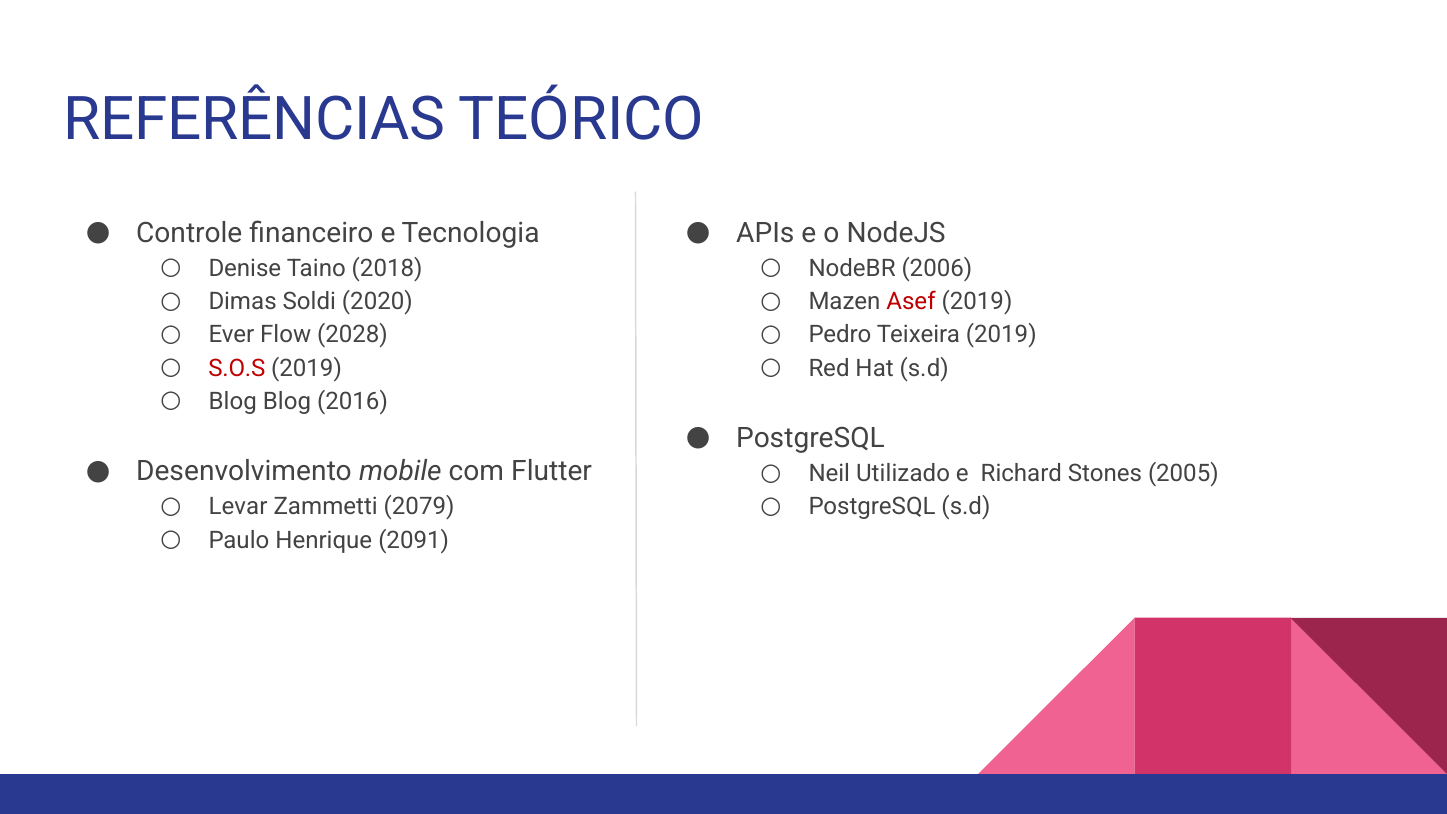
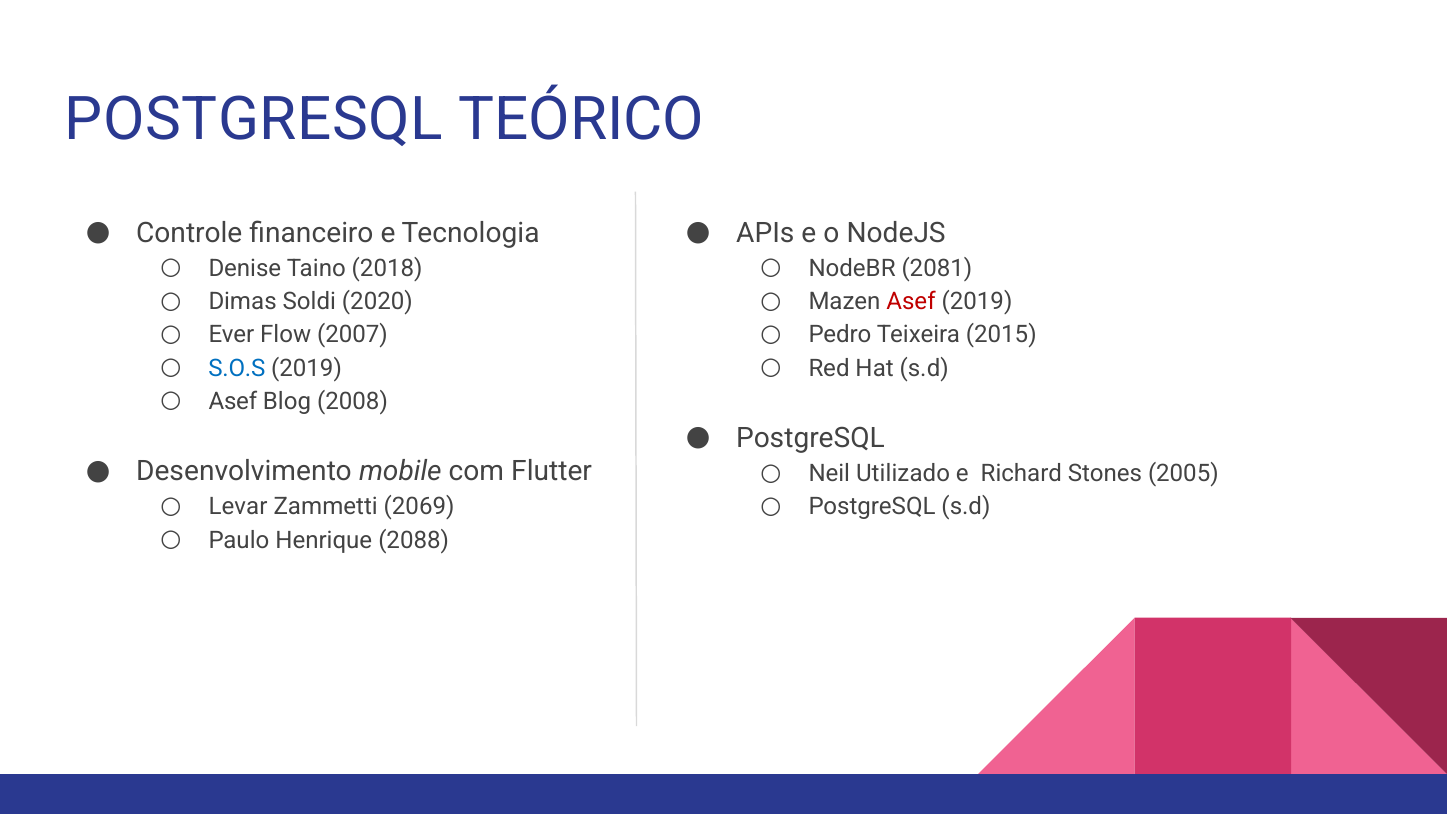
REFERÊNCIAS: REFERÊNCIAS -> POSTGRESQL (254, 120)
2006: 2006 -> 2081 (937, 268)
2028: 2028 -> 2007 (352, 335)
Teixeira 2019: 2019 -> 2015 (1001, 335)
S.O.S colour: red -> blue (237, 368)
Blog: Blog -> Asef (233, 401)
2016: 2016 -> 2008 (352, 401)
2079: 2079 -> 2069 (419, 507)
2091: 2091 -> 2088 (414, 540)
